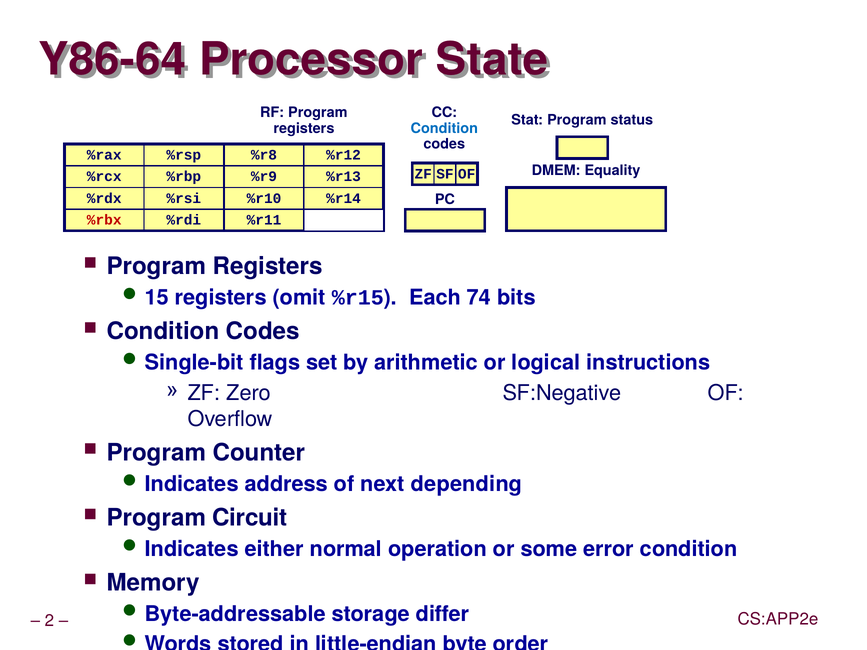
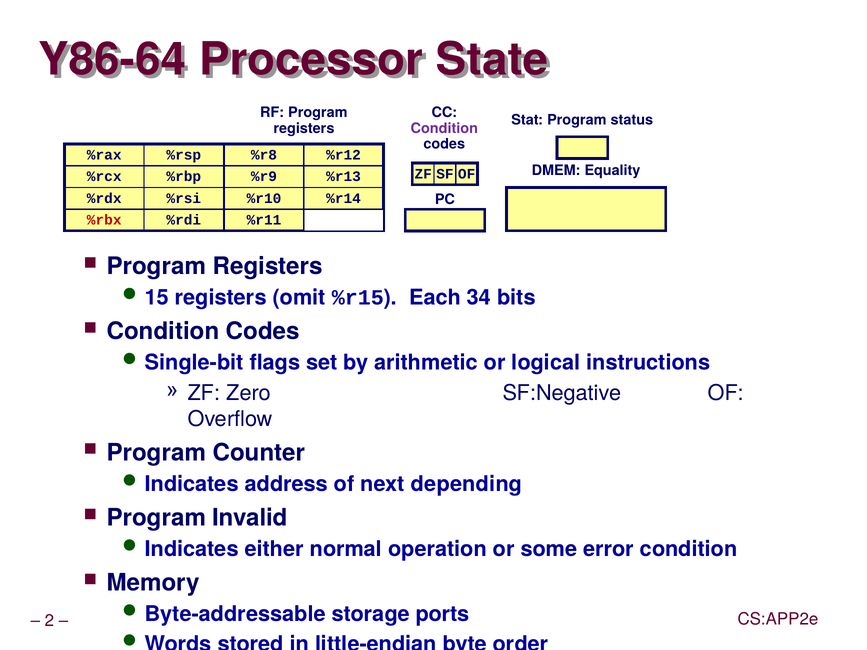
Condition colour: blue -> purple (444, 128)
74: 74 -> 34 (479, 298)
Circuit: Circuit -> Invalid (250, 518)
differ: differ -> ports (443, 614)
